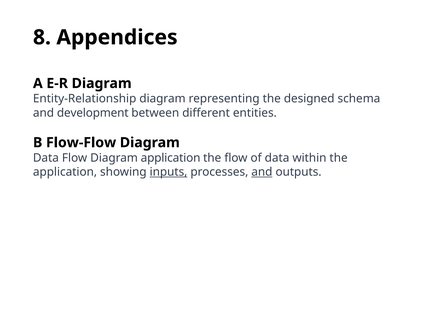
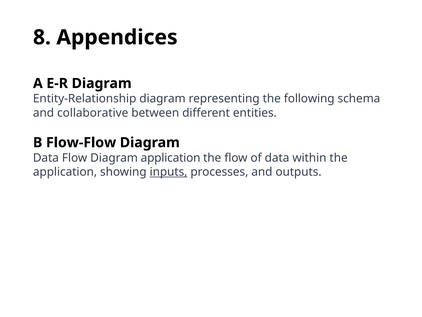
designed: designed -> following (309, 99)
development: development -> collaborative (93, 113)
and underline: present -> none (262, 172)
